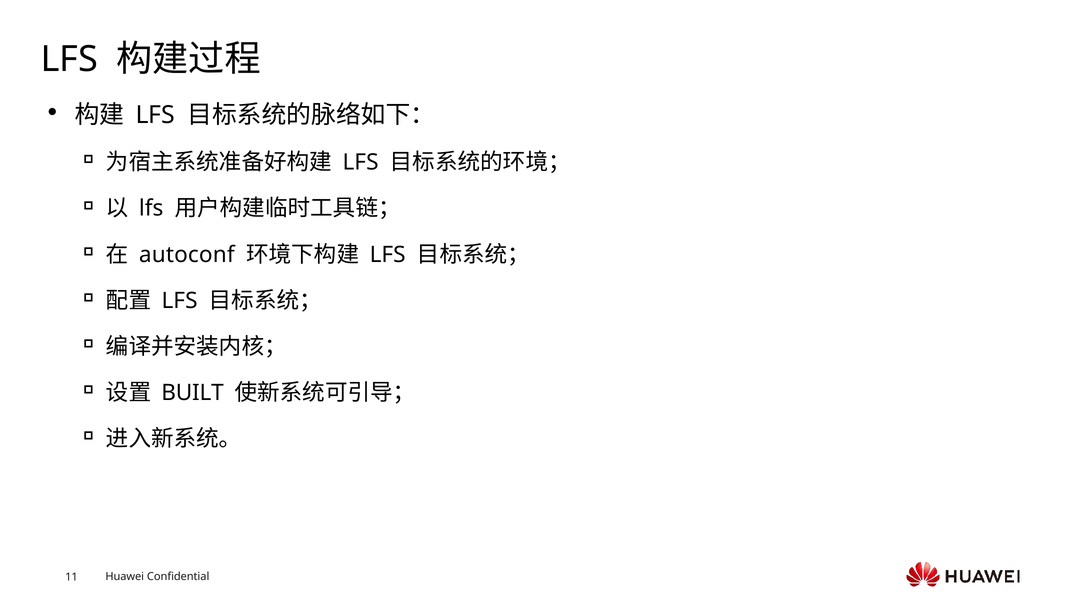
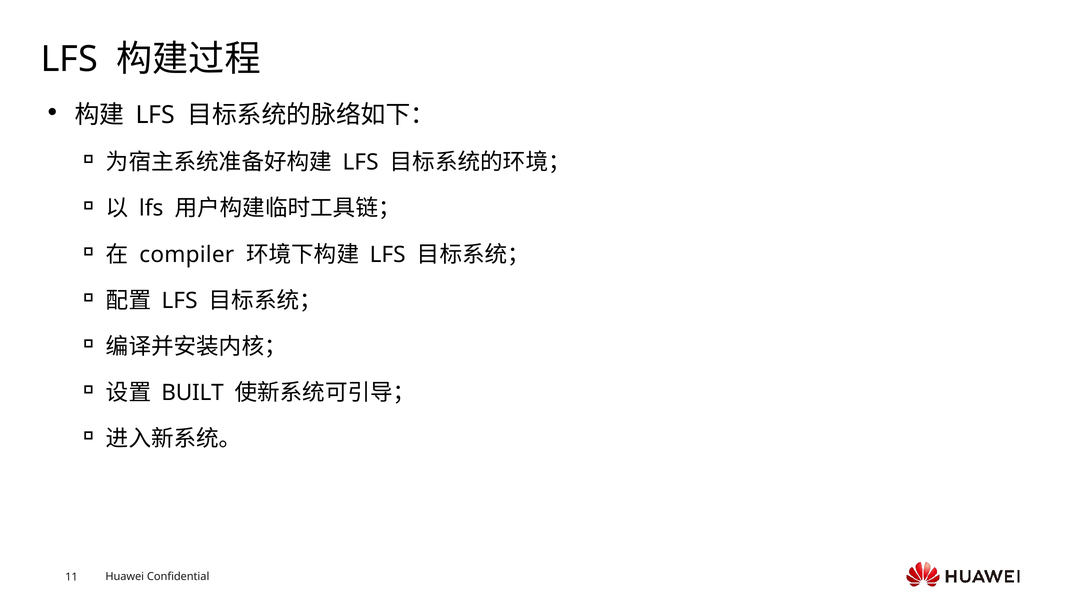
autoconf: autoconf -> compiler (187, 254)
